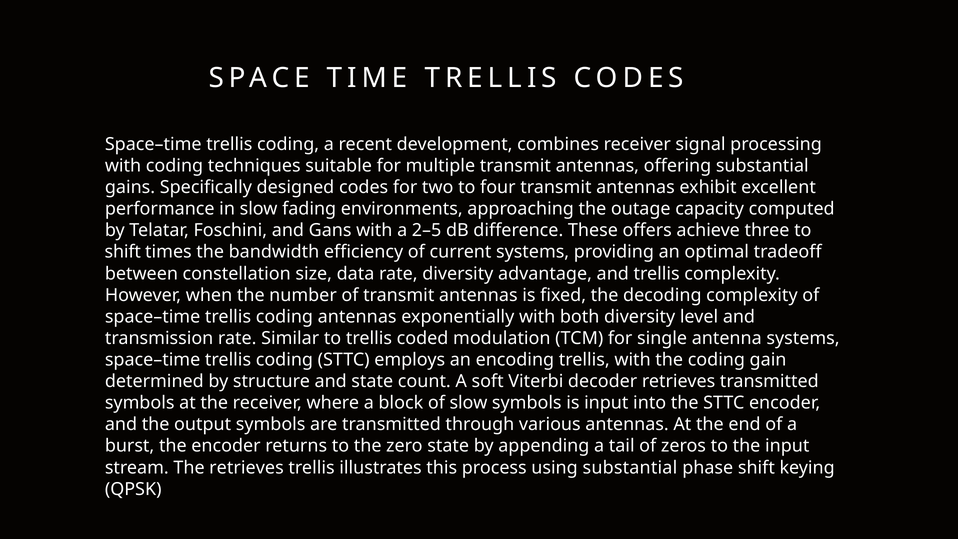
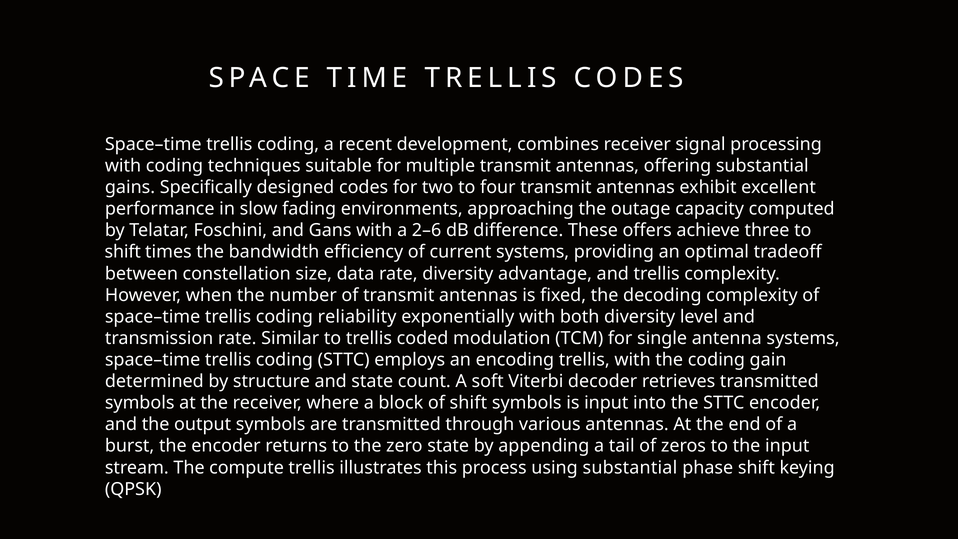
2–5: 2–5 -> 2–6 (427, 230)
coding antennas: antennas -> reliability (357, 317)
of slow: slow -> shift (468, 403)
The retrieves: retrieves -> compute (247, 468)
